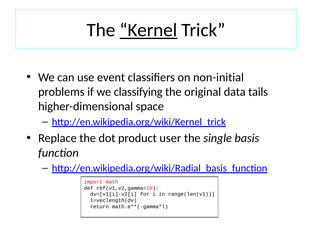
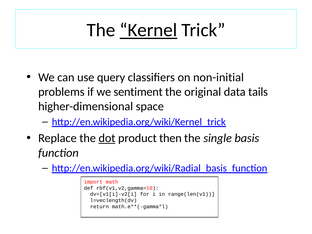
event: event -> query (111, 77)
classifying: classifying -> sentiment (138, 92)
dot underline: none -> present (107, 138)
user: user -> then (170, 138)
